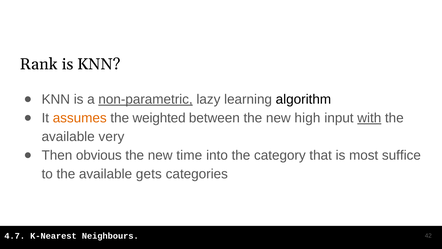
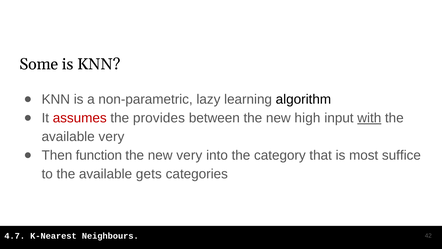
Rank: Rank -> Some (39, 64)
non-parametric underline: present -> none (146, 99)
assumes colour: orange -> red (80, 118)
weighted: weighted -> provides (159, 118)
obvious: obvious -> function (99, 155)
new time: time -> very (189, 155)
